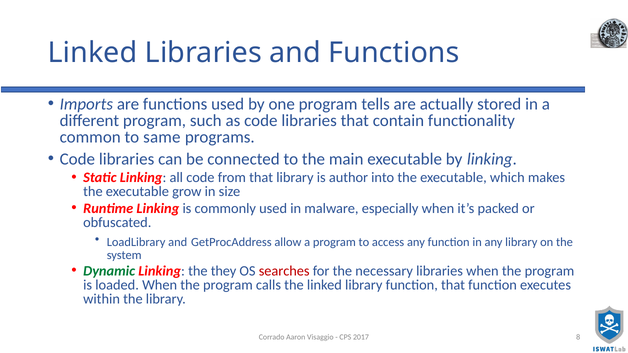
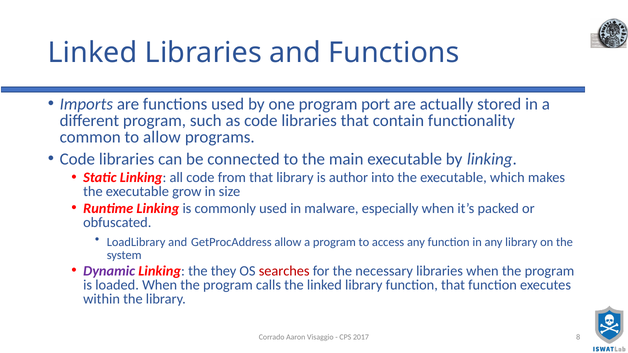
tells: tells -> port (376, 104)
to same: same -> allow (162, 137)
Dynamic colour: green -> purple (109, 271)
